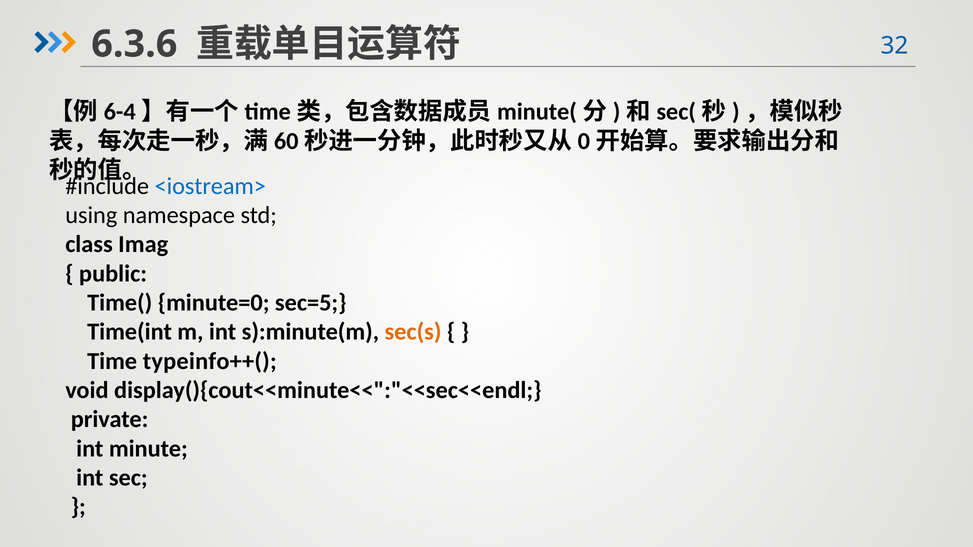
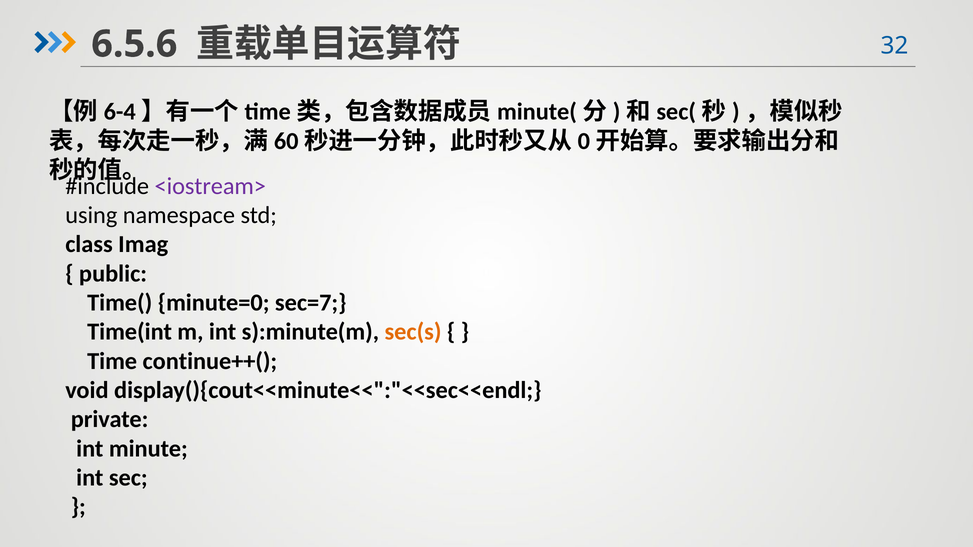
6.3.6: 6.3.6 -> 6.5.6 (134, 44)
<iostream> colour: blue -> purple (210, 186)
sec=5: sec=5 -> sec=7 (311, 303)
typeinfo++(: typeinfo++( -> continue++( (210, 361)
